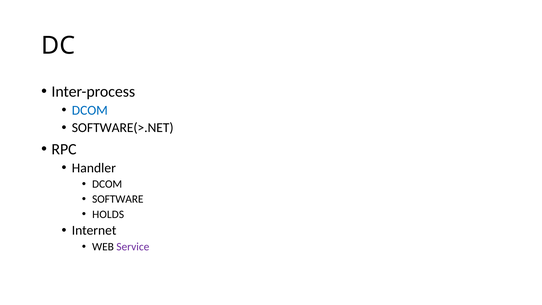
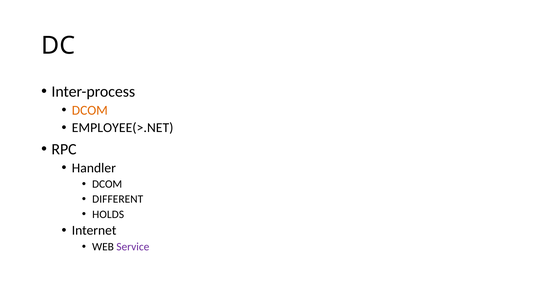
DCOM colour: blue -> orange (90, 110)
SOFTWARE(>.NET: SOFTWARE(>.NET -> EMPLOYEE(>.NET (123, 128)
SOFTWARE: SOFTWARE -> DIFFERENT (118, 199)
